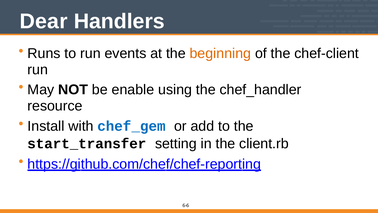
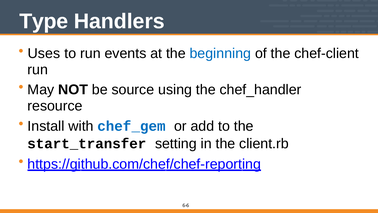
Dear: Dear -> Type (44, 21)
Runs: Runs -> Uses (44, 53)
beginning colour: orange -> blue (220, 53)
enable: enable -> source (133, 89)
